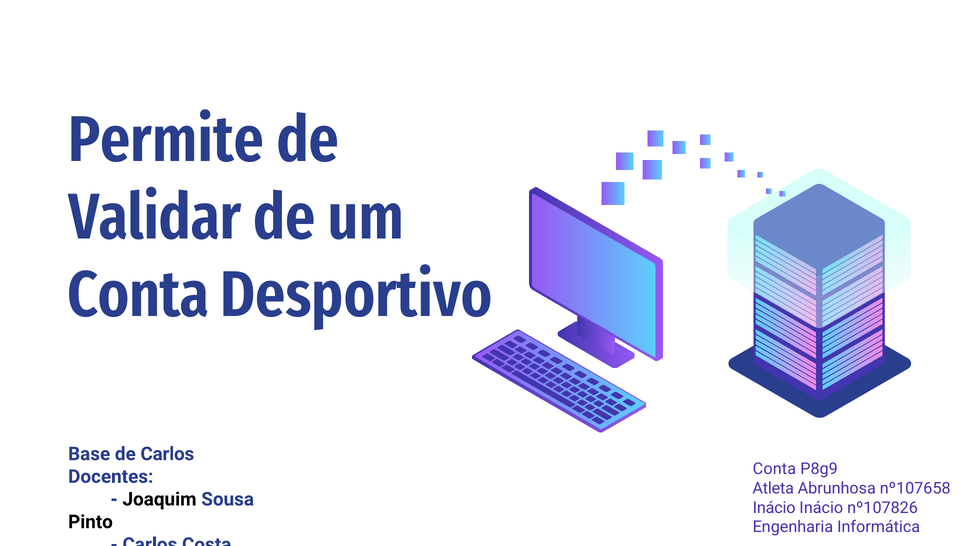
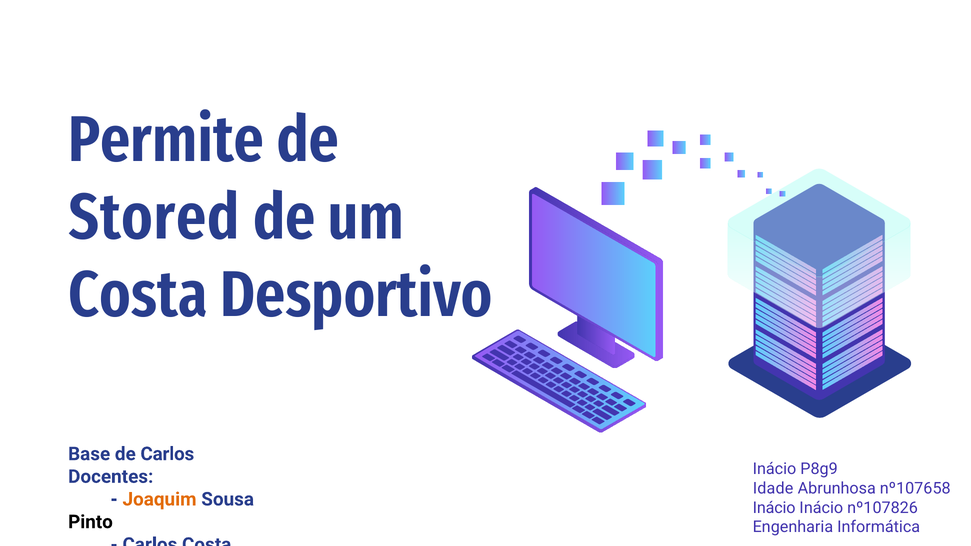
Validar: Validar -> Stored (154, 217)
Conta: Conta -> Costa (138, 295)
Conta: Conta -> Inácio (775, 469)
Atleta: Atleta -> Idade (773, 488)
Joaquim colour: black -> orange (159, 499)
